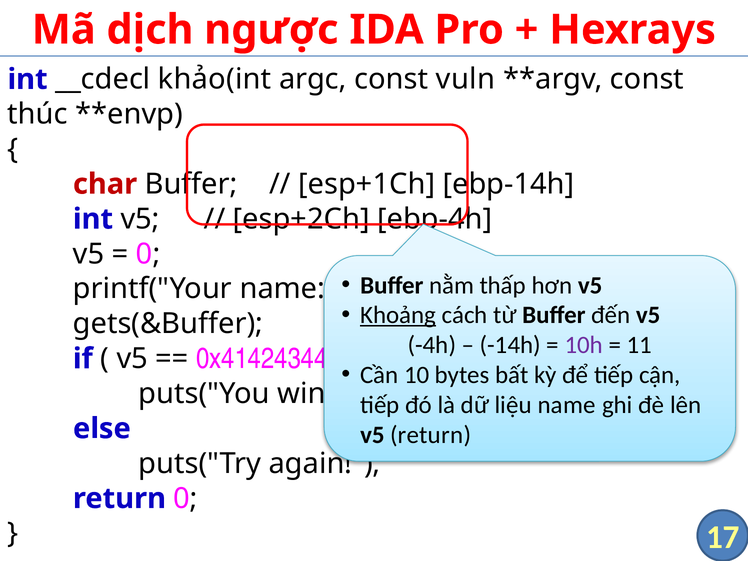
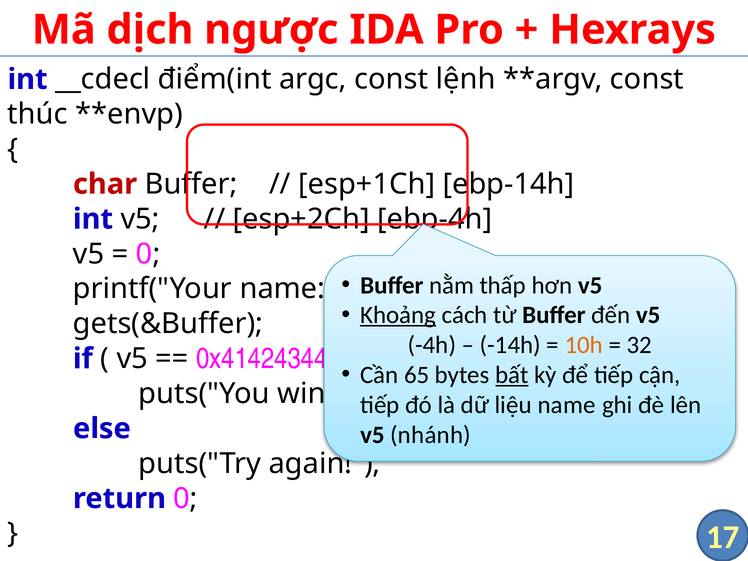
khảo(int: khảo(int -> điểm(int (215, 79)
vuln: vuln -> lệnh (466, 79)
10h colour: purple -> orange (584, 345)
11: 11 -> 32 (639, 345)
10: 10 -> 65 (417, 375)
bất underline: none -> present (512, 375)
v5 return: return -> nhánh (431, 435)
